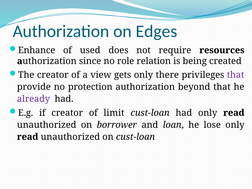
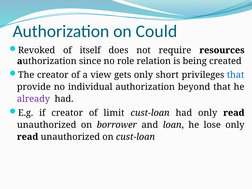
Edges: Edges -> Could (156, 31)
Enhance: Enhance -> Revoked (37, 50)
used: used -> itself (90, 50)
there: there -> short (167, 75)
that colour: purple -> blue (236, 75)
protection: protection -> individual (90, 87)
